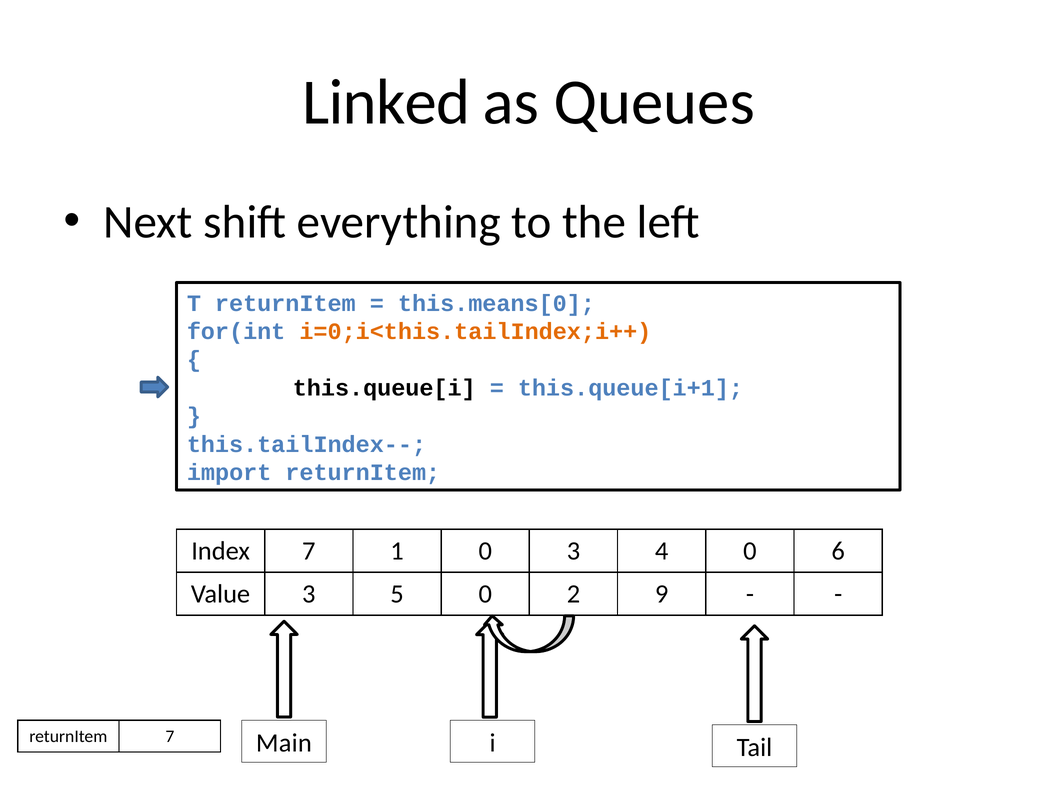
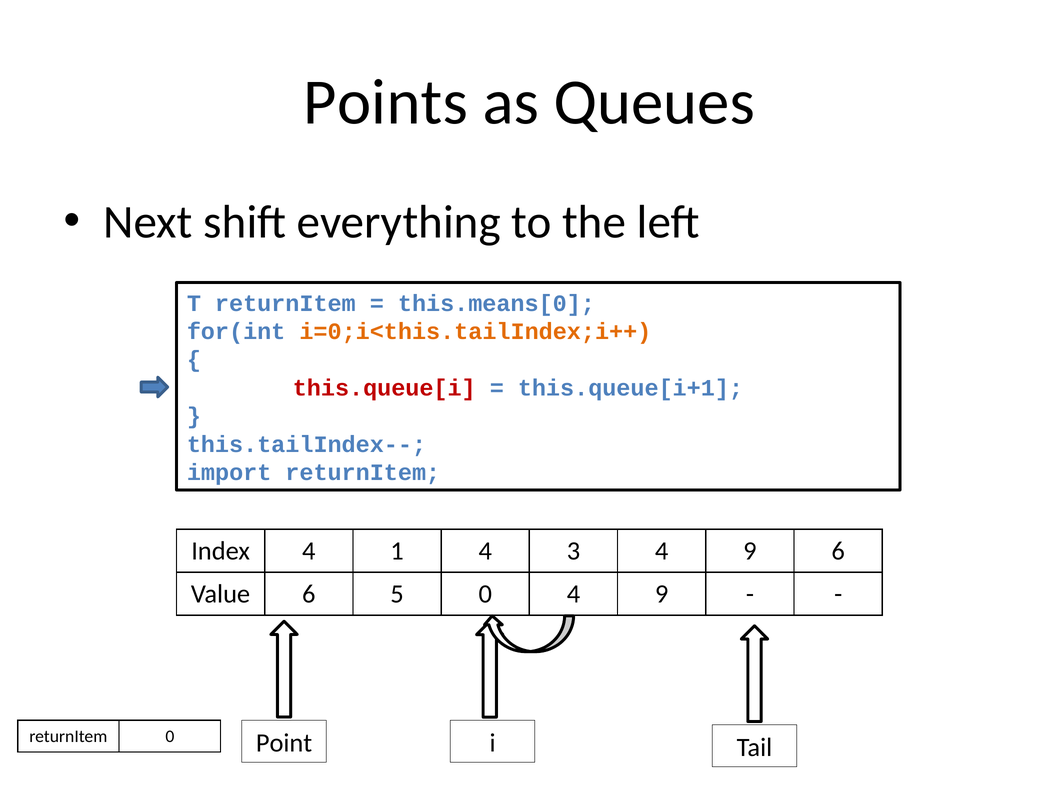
Linked: Linked -> Points (386, 103)
this.queue[i colour: black -> red (384, 388)
Index 7: 7 -> 4 (309, 551)
1 0: 0 -> 4 (485, 551)
3 4 0: 0 -> 9 (750, 551)
Value 3: 3 -> 6 (309, 594)
0 2: 2 -> 4 (573, 594)
returnItem 7: 7 -> 0 (170, 737)
Main: Main -> Point (284, 743)
